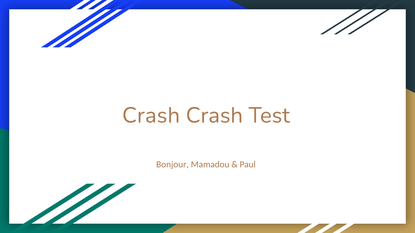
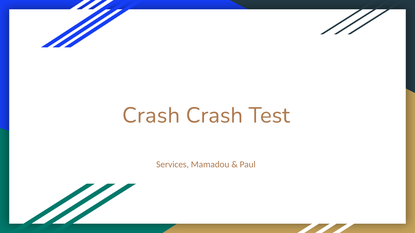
Bonjour: Bonjour -> Services (173, 165)
